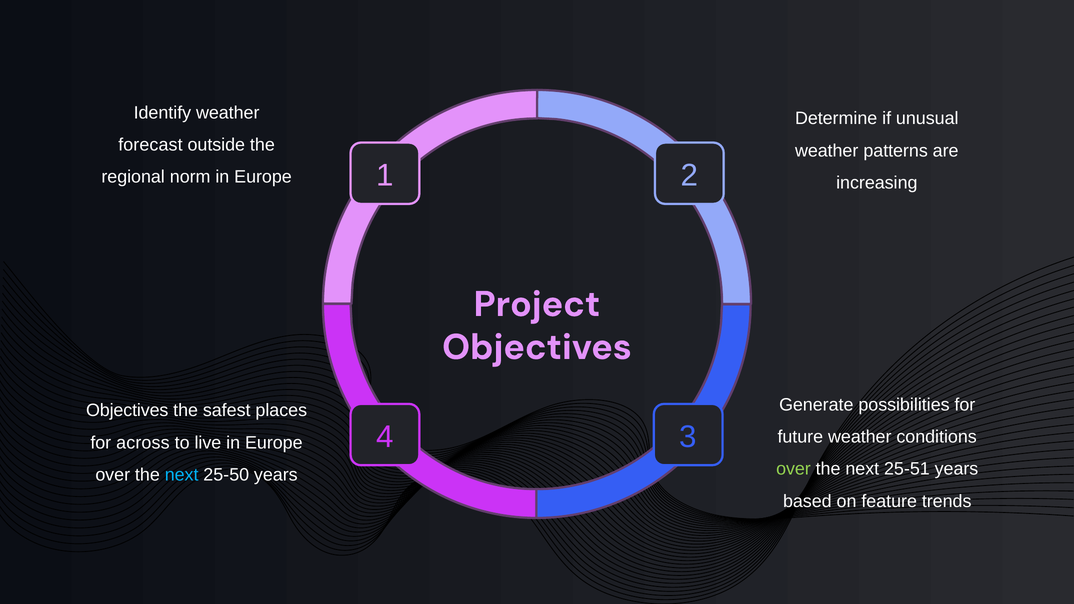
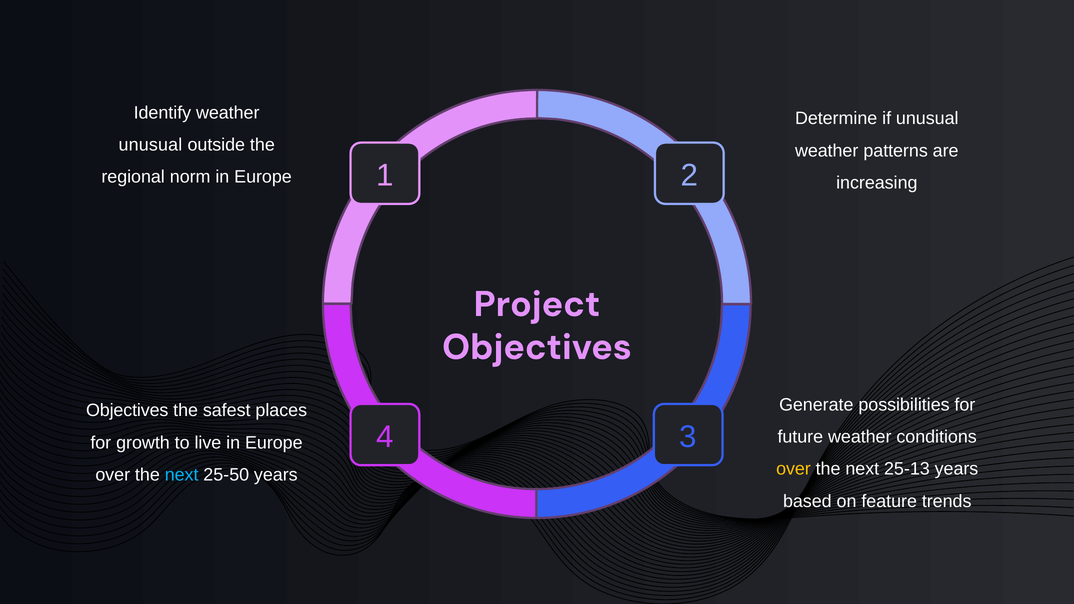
forecast: forecast -> unusual (150, 145)
across: across -> growth (143, 443)
over colour: light green -> yellow (793, 469)
25-51: 25-51 -> 25-13 (907, 469)
